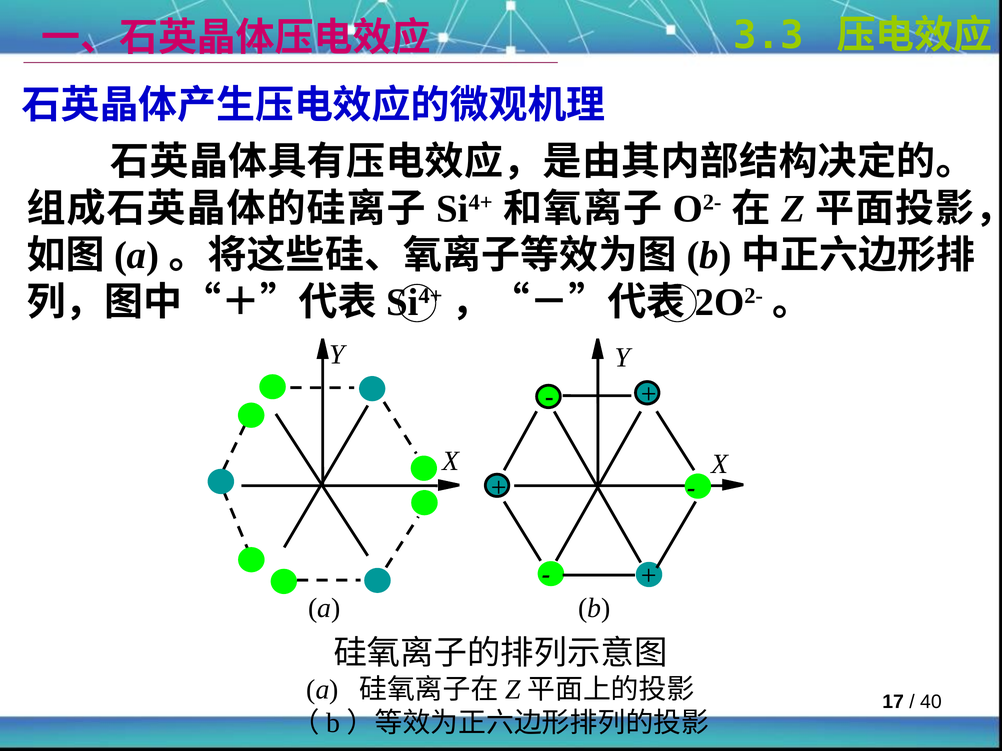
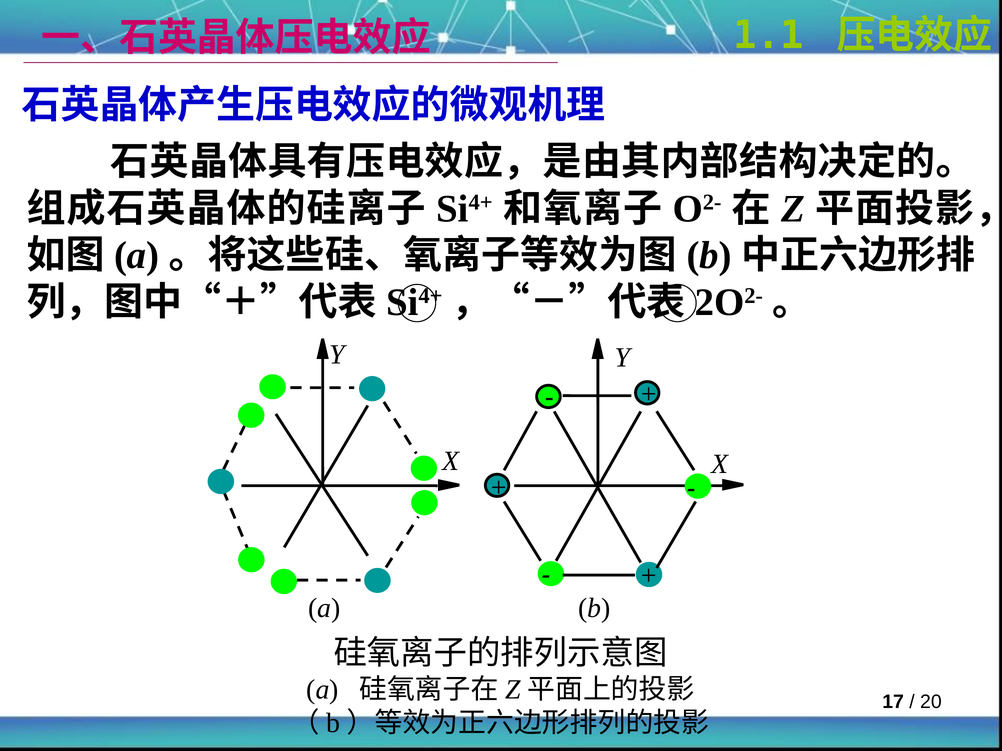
3.3: 3.3 -> 1.1 (769, 36)
40: 40 -> 20 (931, 702)
